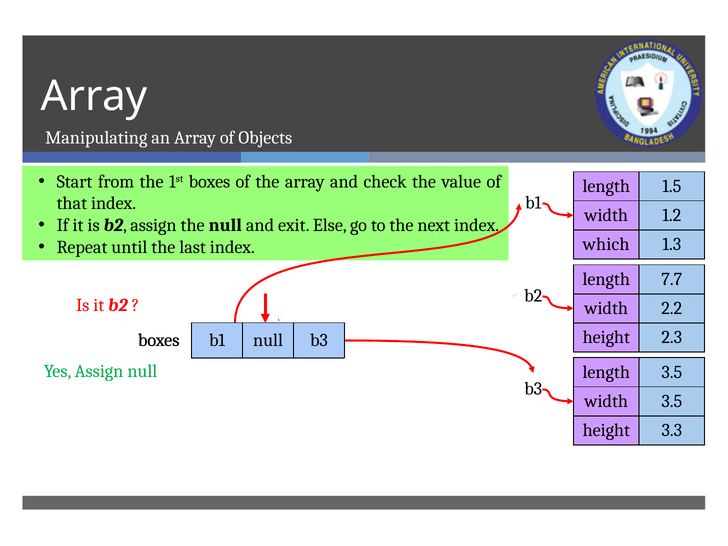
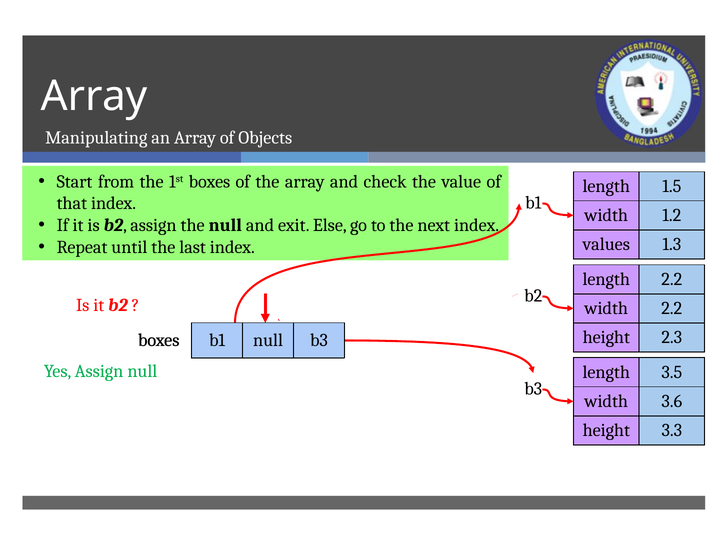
which: which -> values (606, 244)
length 7.7: 7.7 -> 2.2 (672, 279)
width 3.5: 3.5 -> 3.6 (672, 401)
